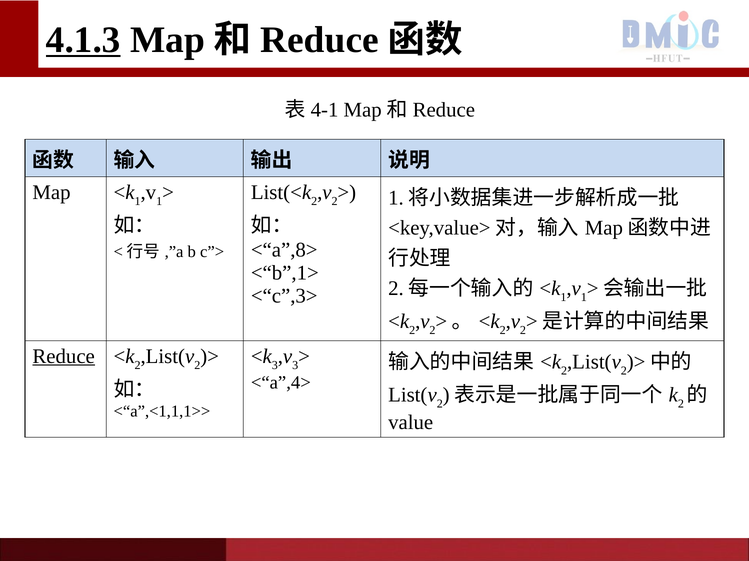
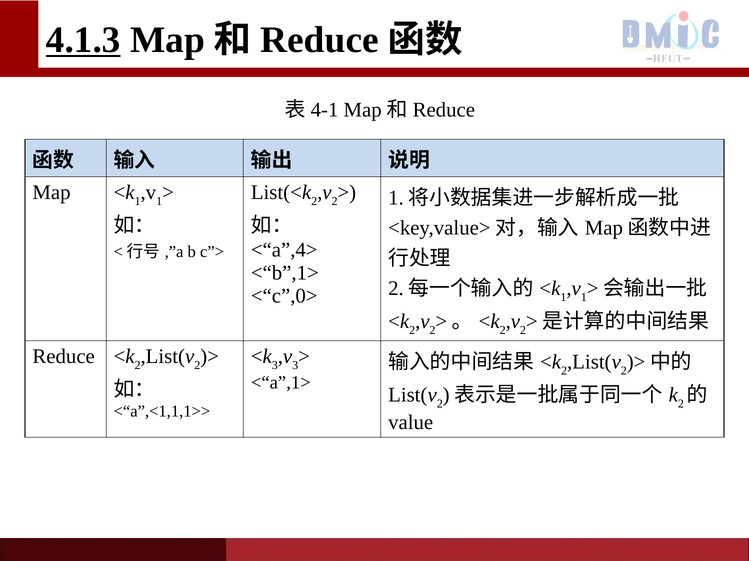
<“a”,8>: <“a”,8> -> <“a”,4> (284, 250)
<“c”,3>: <“c”,3> -> <“c”,0> (284, 296)
Reduce underline: present -> none (64, 357)
<“a”,4>: <“a”,4> -> <“a”,1> (281, 383)
